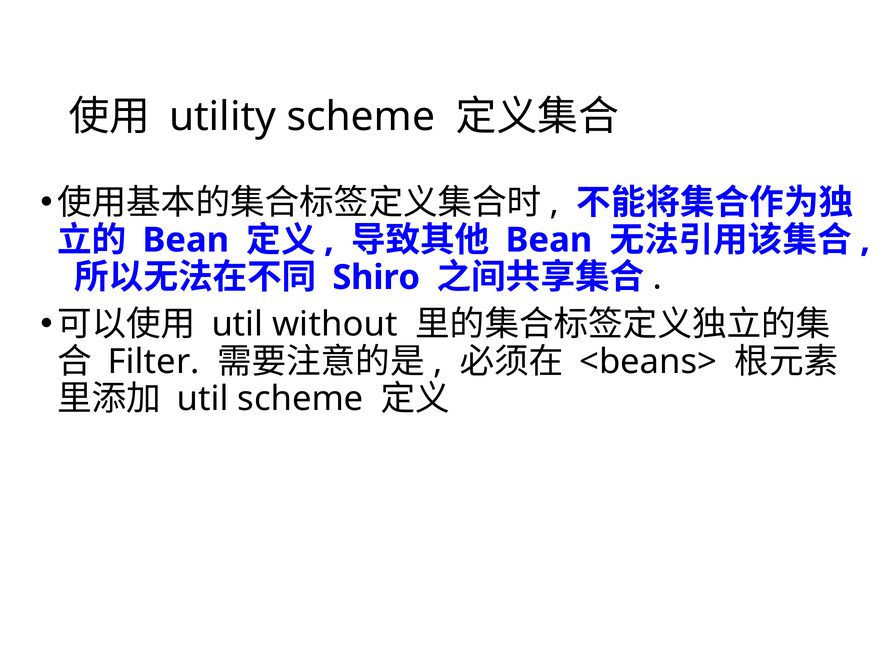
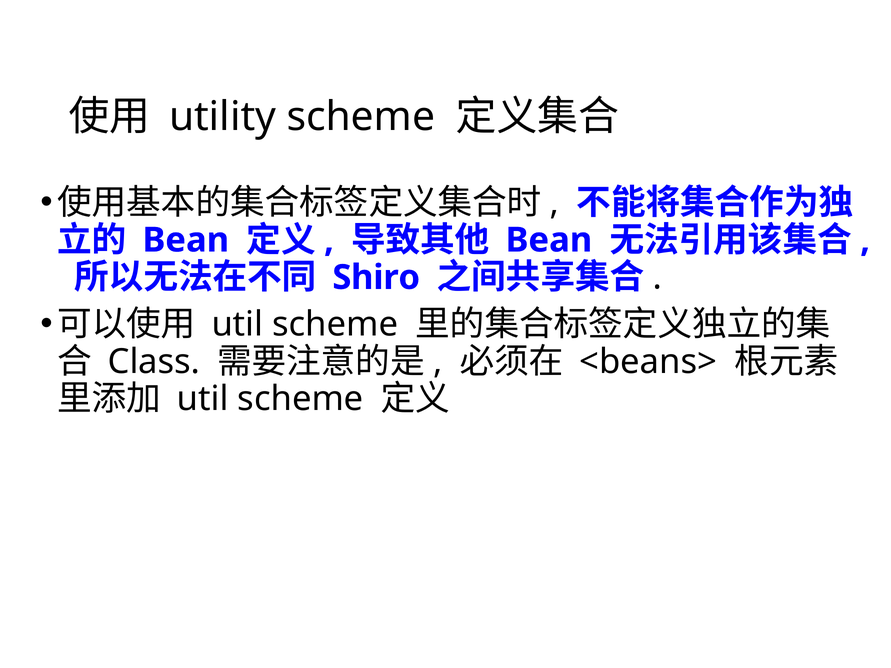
without: without -> scheme (335, 324)
Filter: Filter -> Class (154, 362)
